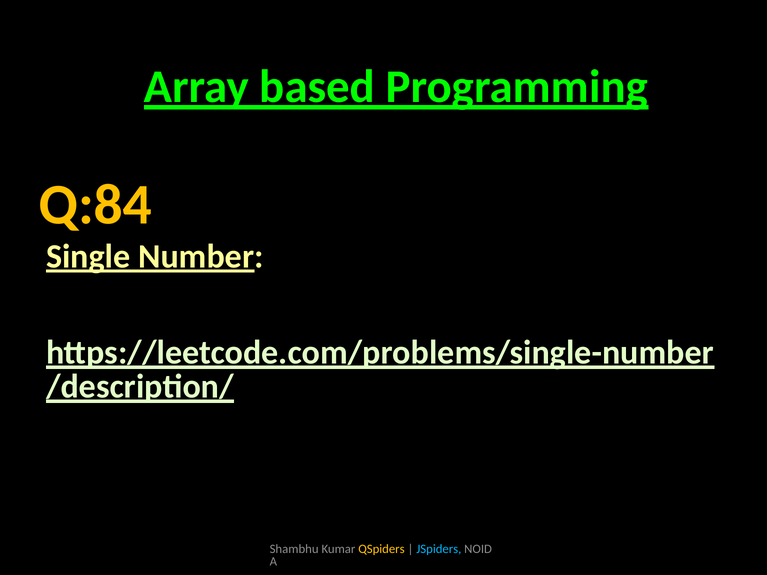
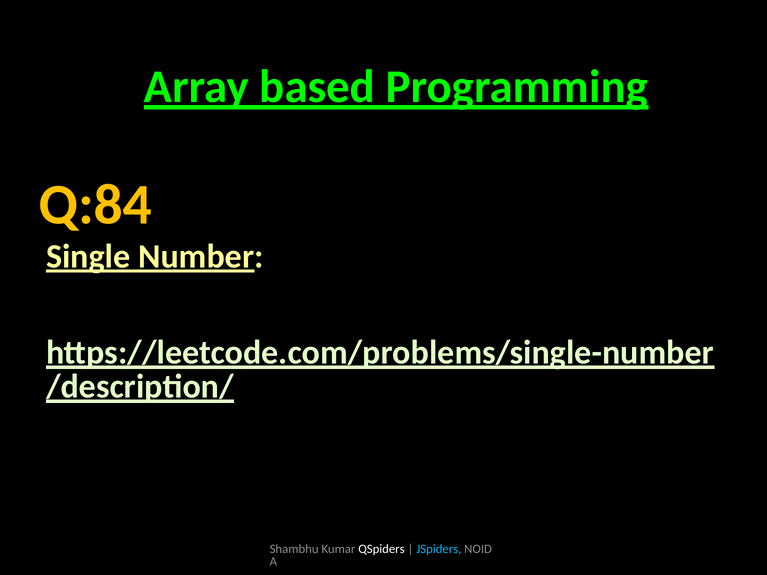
QSpiders colour: yellow -> white (381, 549)
